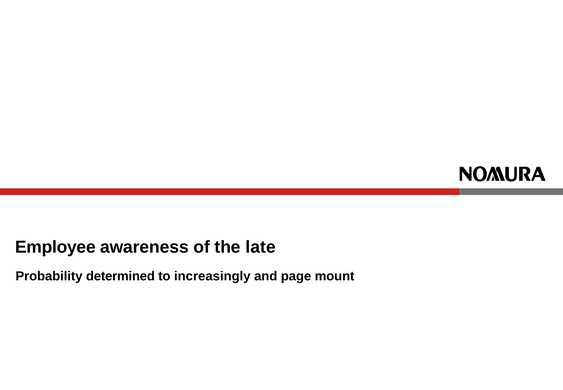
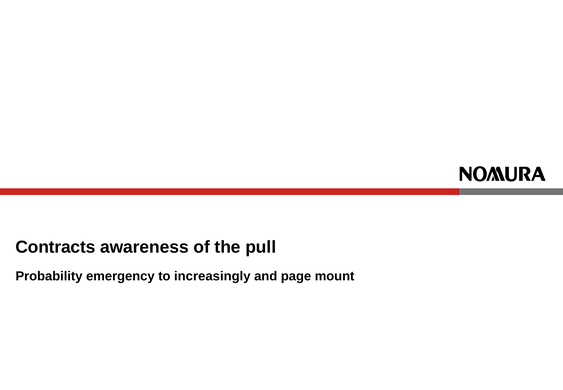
Employee: Employee -> Contracts (55, 247)
late: late -> pull (261, 247)
determined: determined -> emergency (120, 276)
